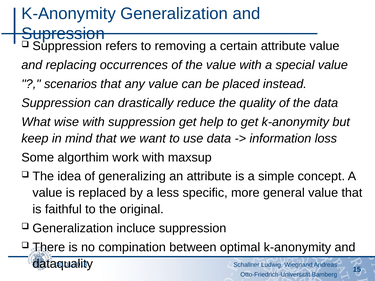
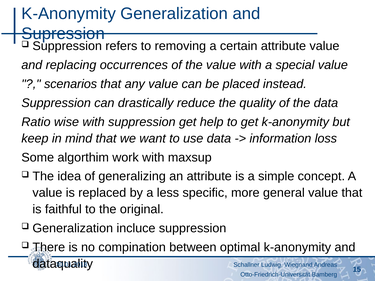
What: What -> Ratio (36, 122)
